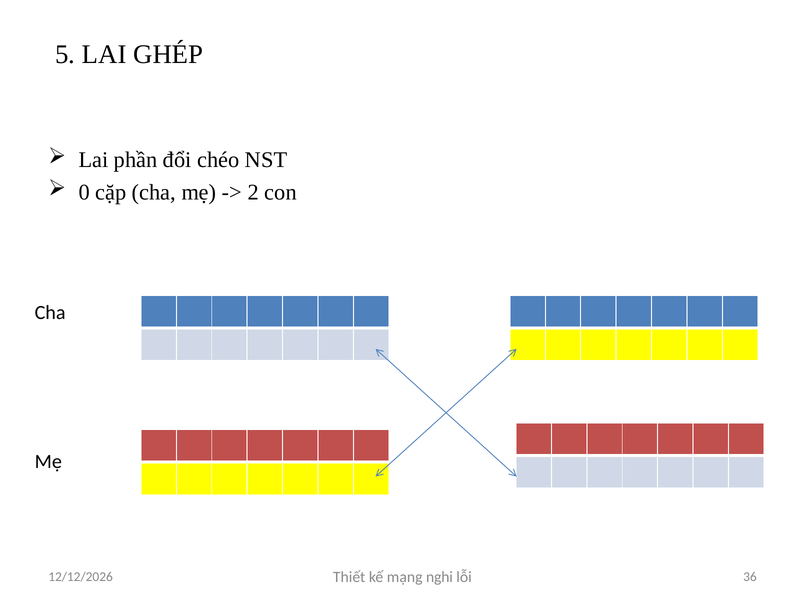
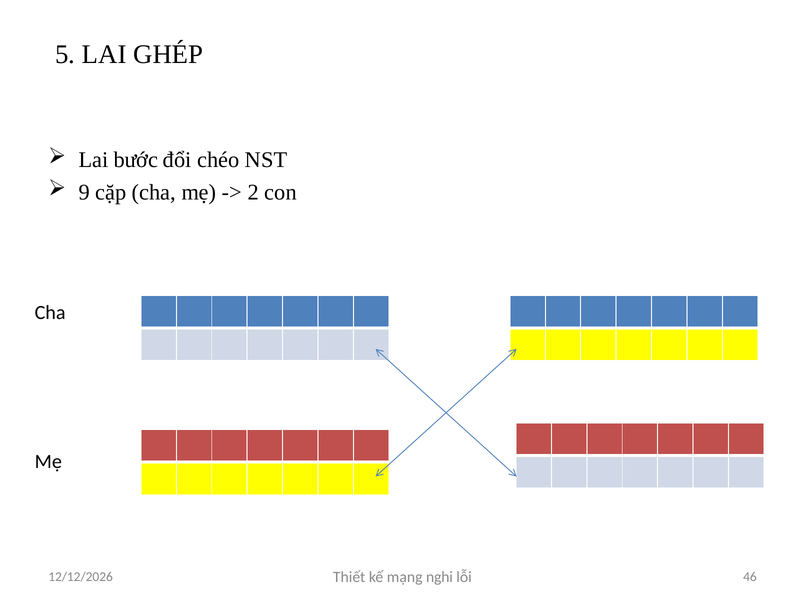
phần: phần -> bước (136, 160)
0: 0 -> 9 (84, 192)
36: 36 -> 46 (750, 576)
